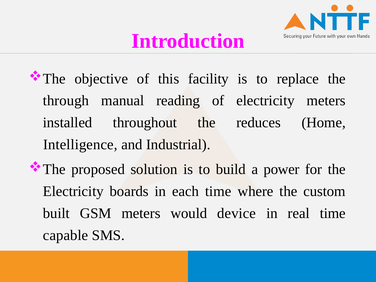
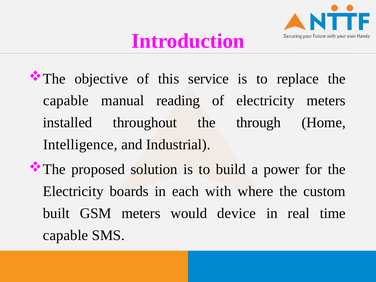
facility: facility -> service (209, 79)
through: through -> capable (66, 101)
reduces: reduces -> through (259, 123)
each time: time -> with (218, 191)
